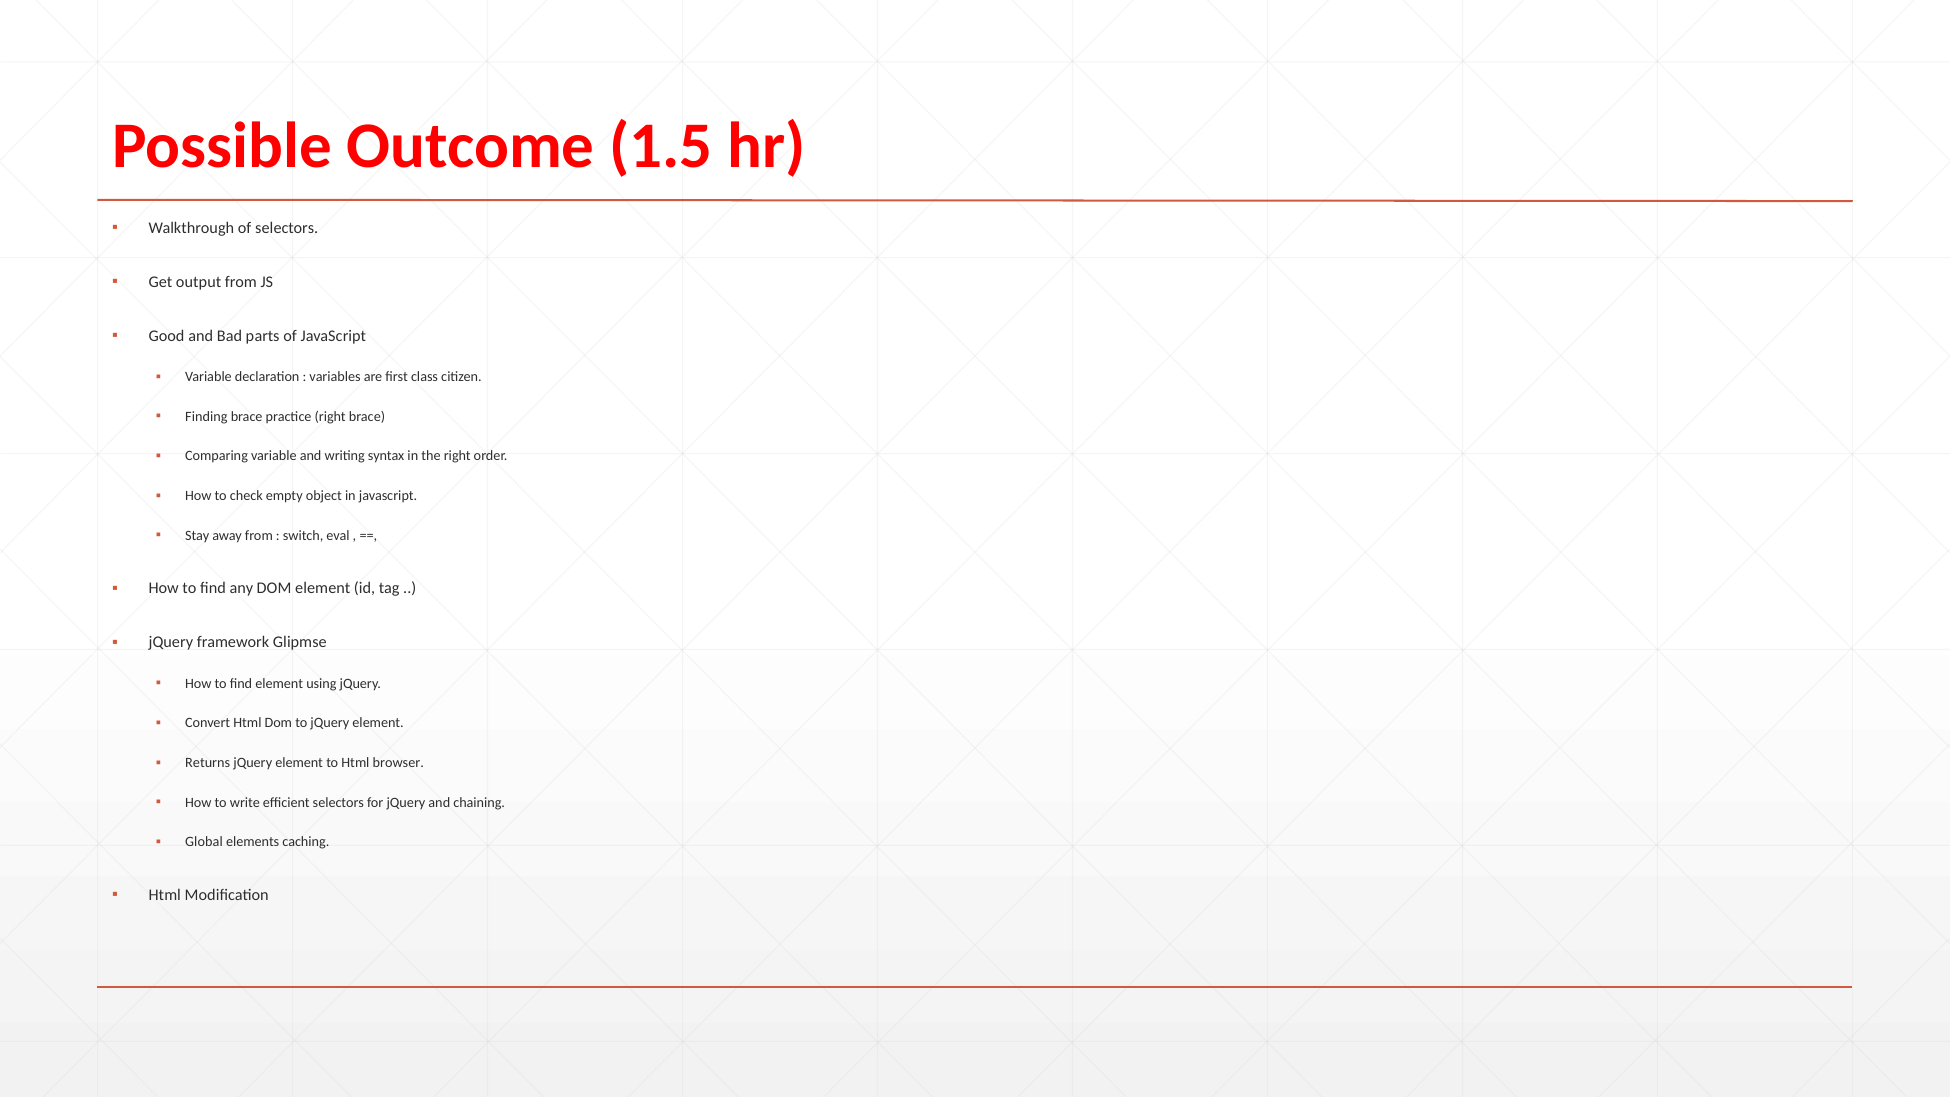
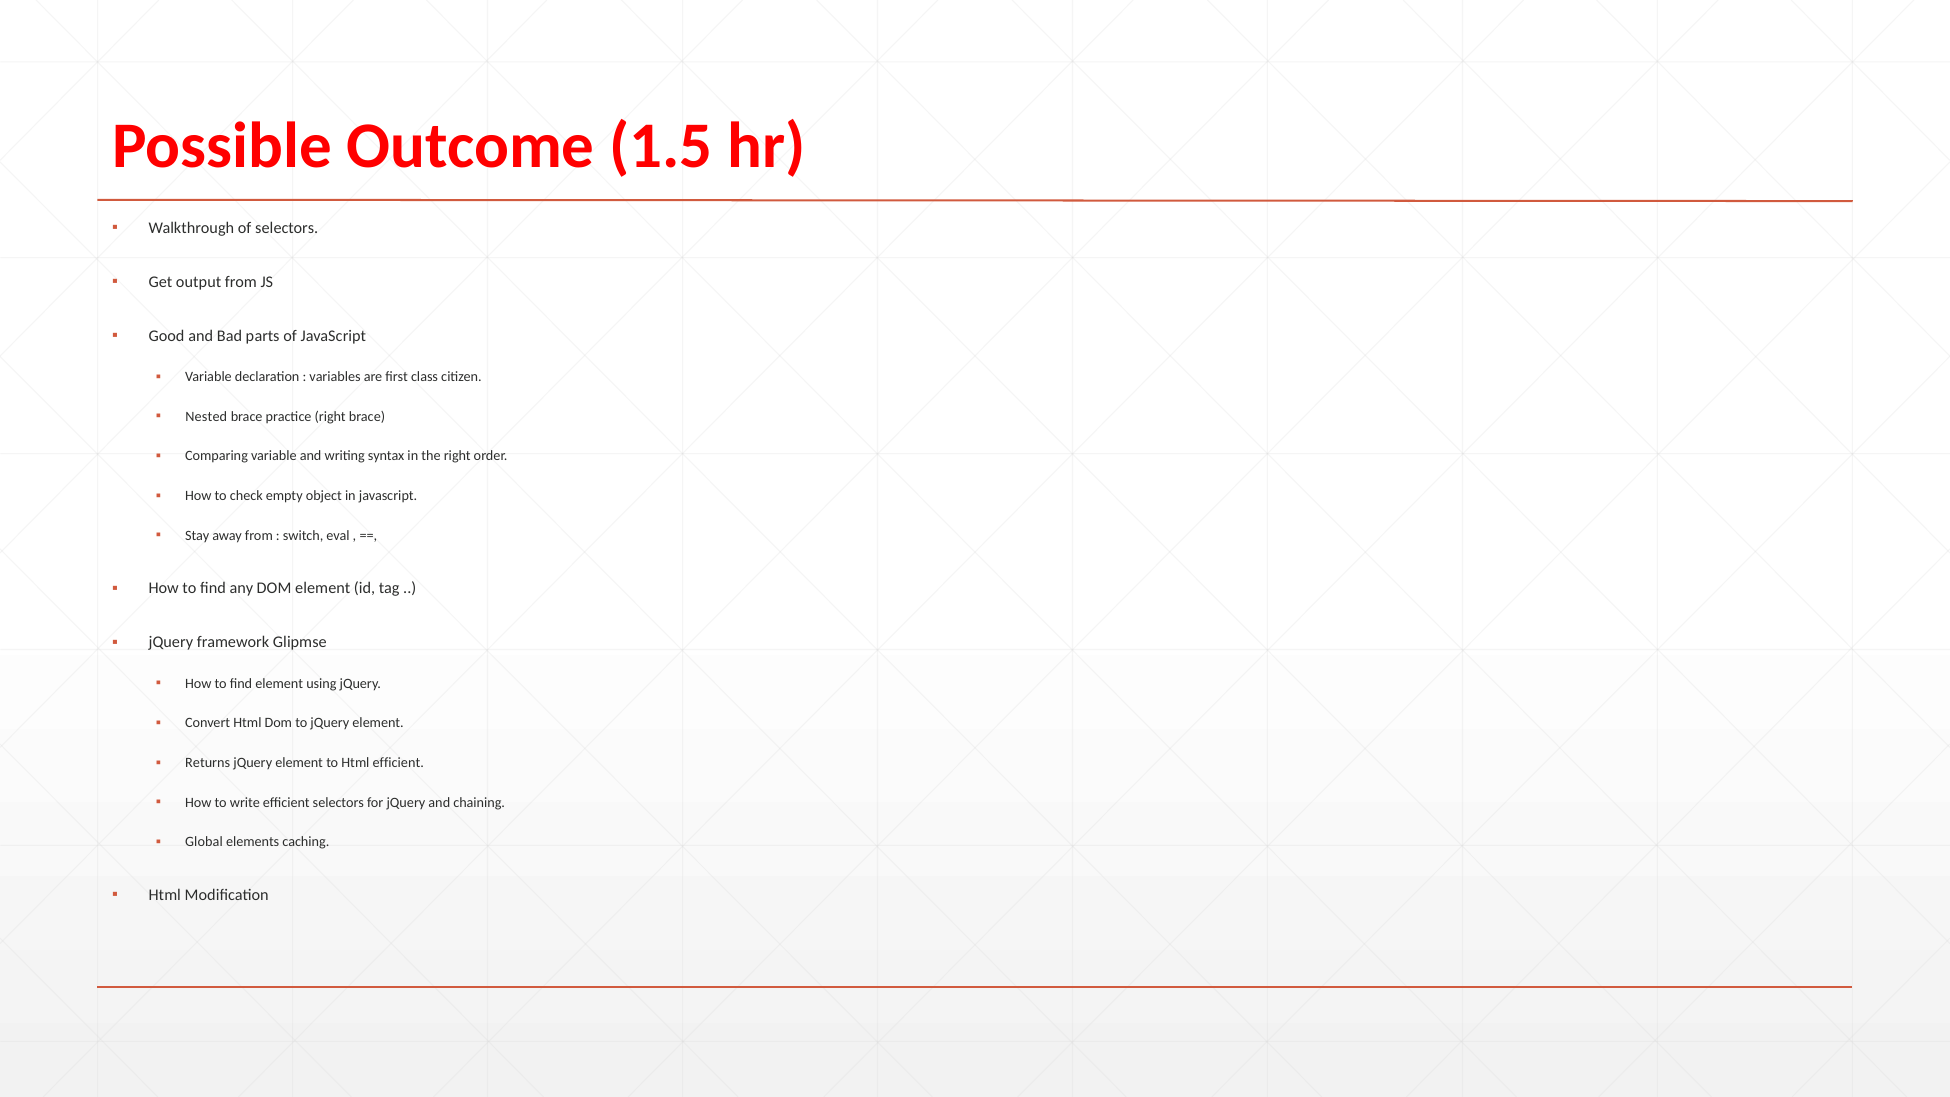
Finding: Finding -> Nested (206, 416)
Html browser: browser -> efficient (398, 763)
